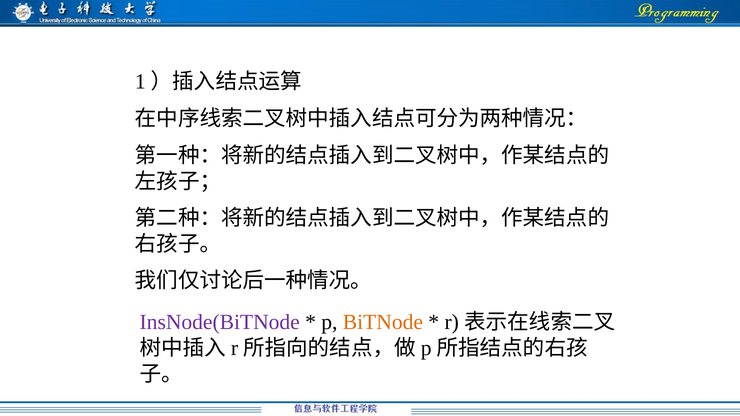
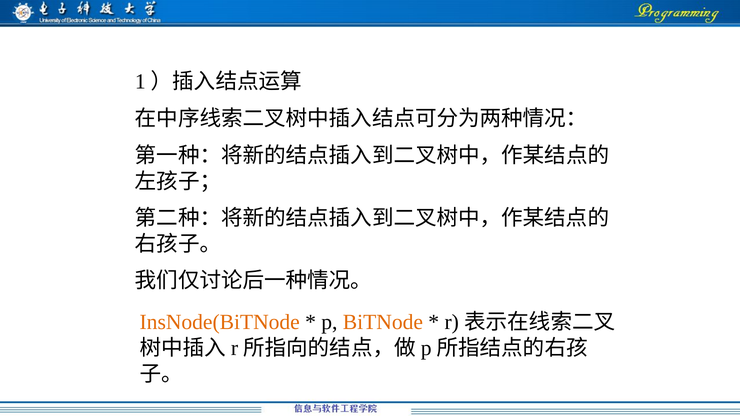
InsNode(BiTNode colour: purple -> orange (220, 322)
